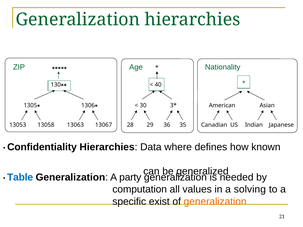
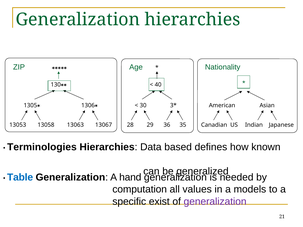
Confidentiality: Confidentiality -> Terminologies (42, 147)
where: where -> based (178, 147)
party: party -> hand (130, 177)
solving: solving -> models (250, 190)
generalization colour: orange -> purple (215, 202)
